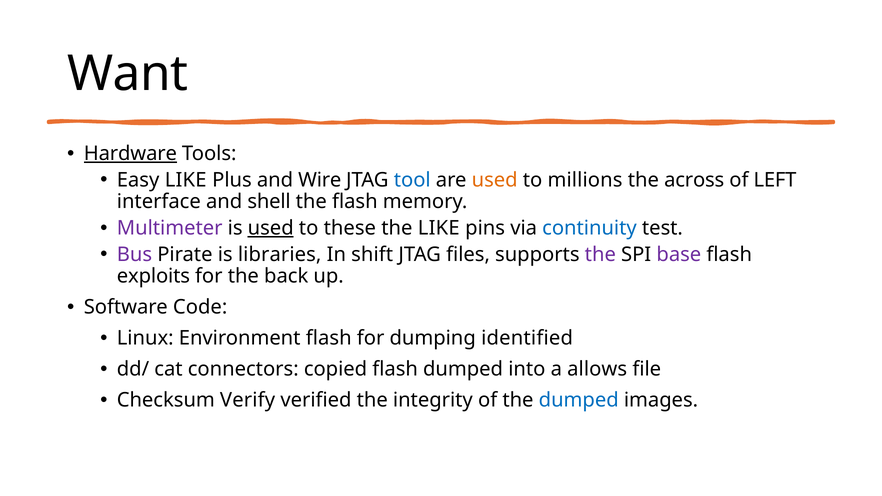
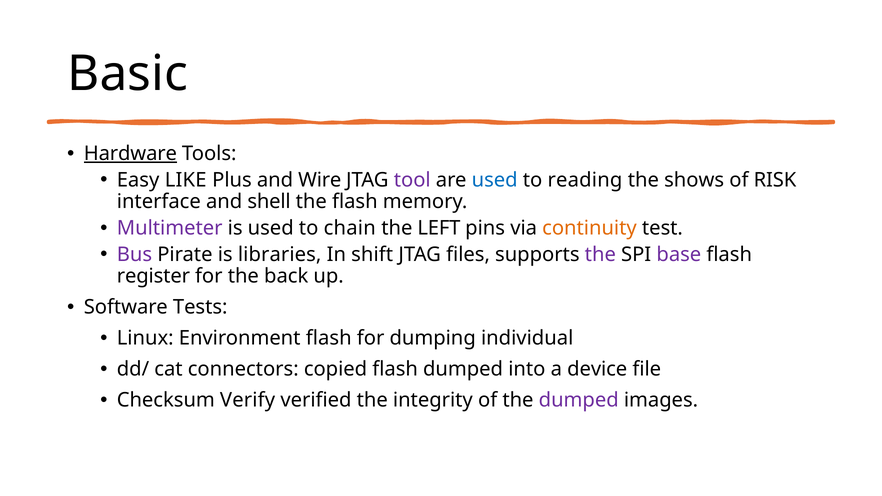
Want: Want -> Basic (128, 74)
tool colour: blue -> purple (412, 180)
used colour: orange -> blue (495, 180)
millions: millions -> reading (585, 180)
across: across -> shows (694, 180)
LEFT: LEFT -> RISK (775, 180)
used underline: present -> none (271, 228)
these: these -> chain (350, 228)
the LIKE: LIKE -> LEFT (439, 228)
continuity colour: blue -> orange (589, 228)
exploits: exploits -> register (153, 276)
Code: Code -> Tests (200, 307)
identified: identified -> individual (527, 338)
allows: allows -> device (597, 369)
dumped colour: blue -> purple (579, 400)
